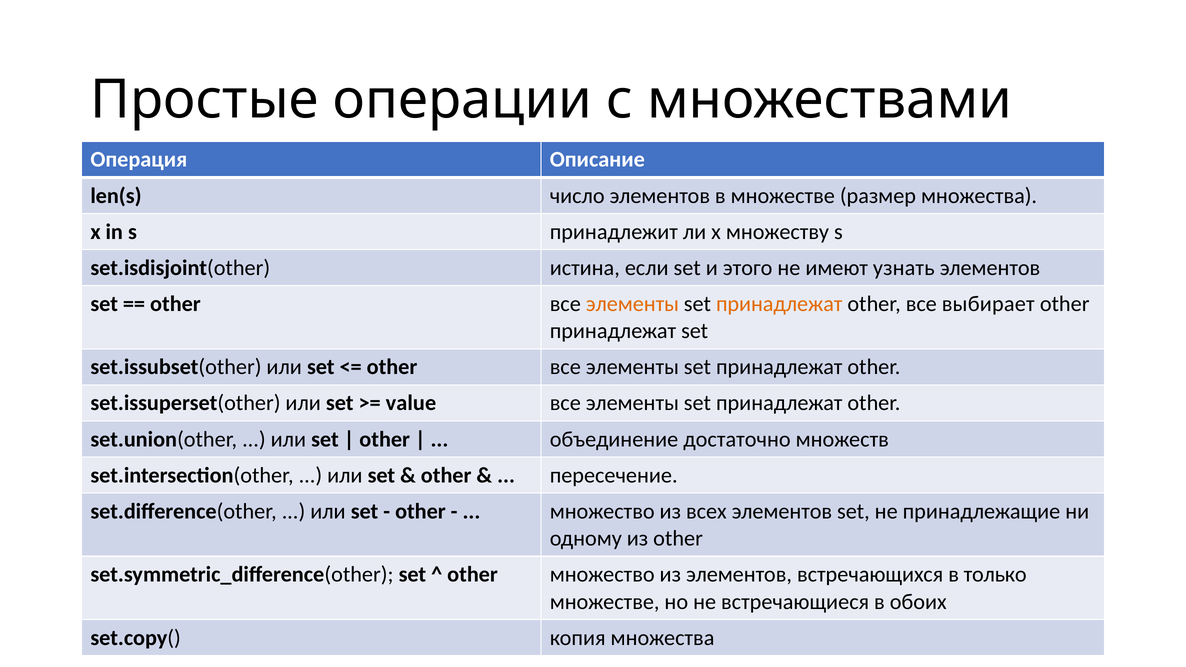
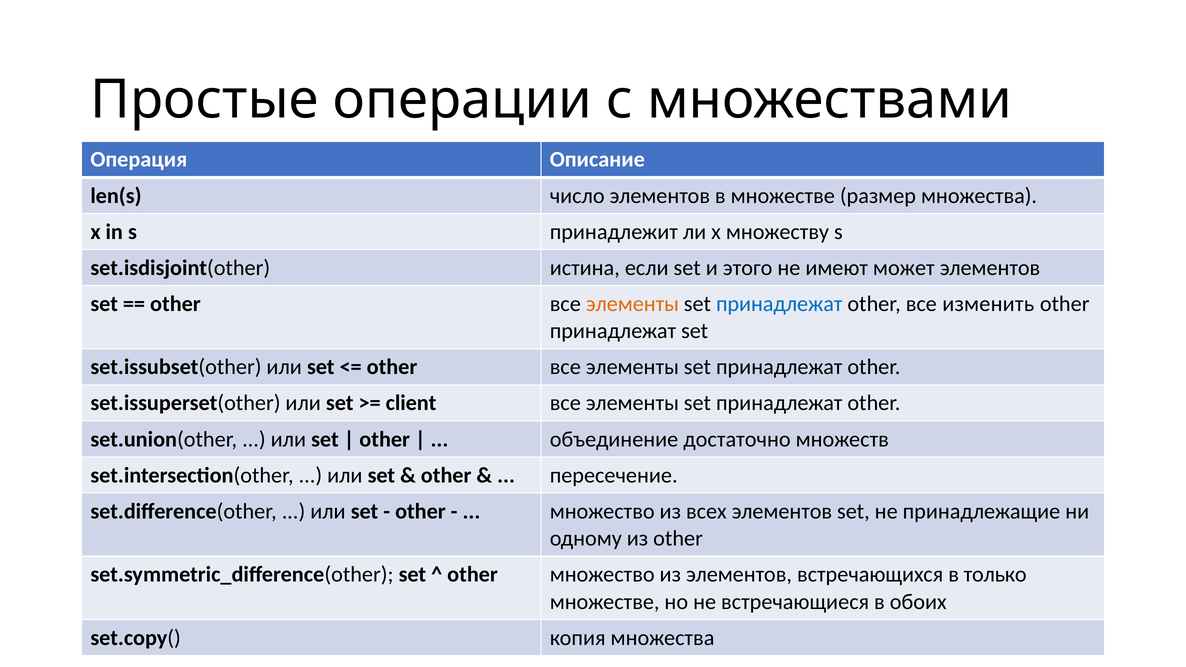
узнать: узнать -> может (904, 268)
принадлежат colour: orange -> blue (779, 304)
выбирает: выбирает -> изменить (988, 304)
value: value -> client (411, 403)
